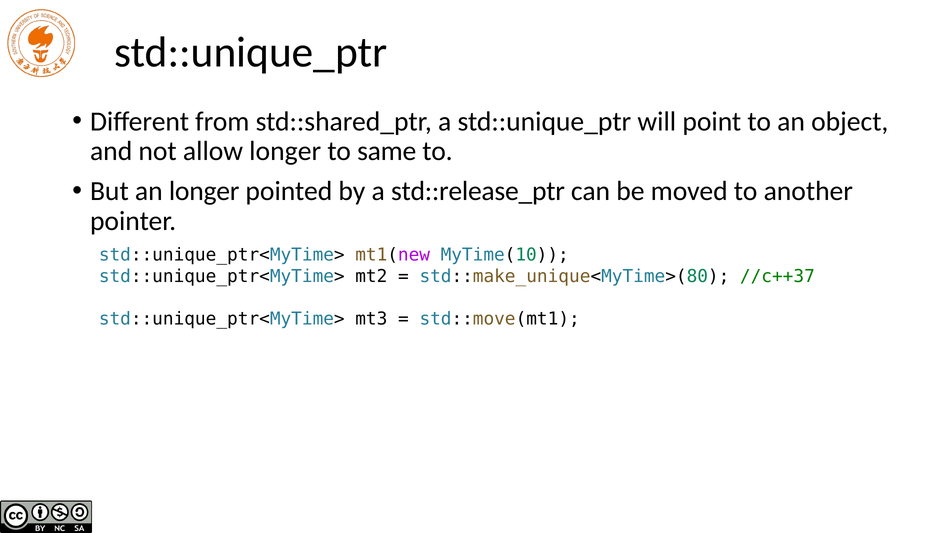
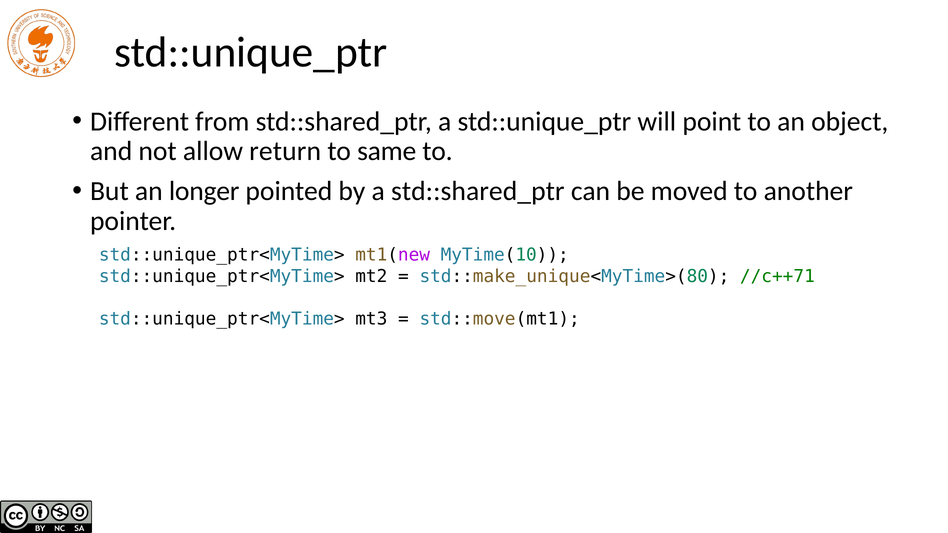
allow longer: longer -> return (285, 151)
a std::release_ptr: std::release_ptr -> std::shared_ptr (478, 191)
//c++37: //c++37 -> //c++71 (777, 277)
